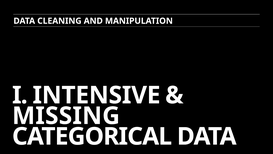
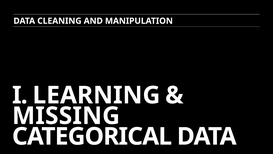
INTENSIVE: INTENSIVE -> LEARNING (96, 95)
